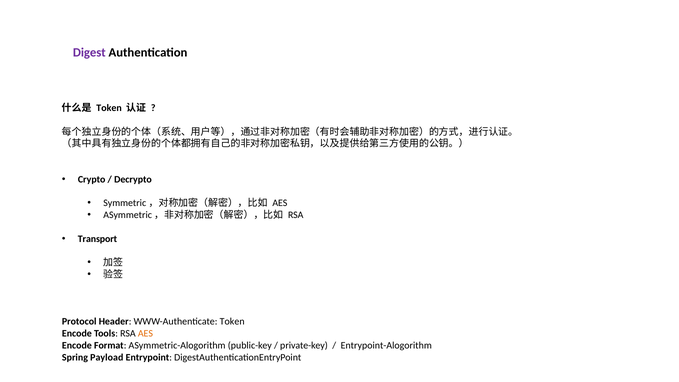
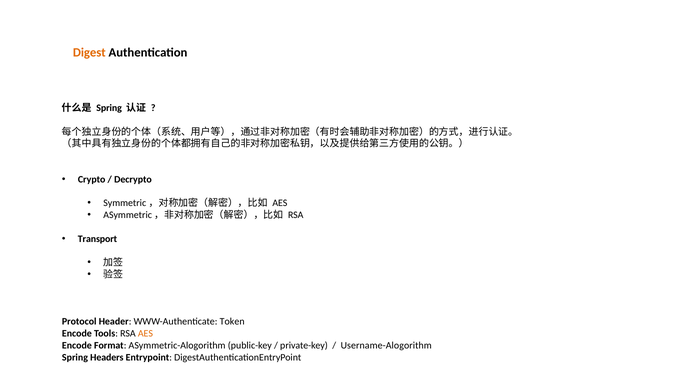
Digest colour: purple -> orange (89, 52)
Token: Token -> Spring (109, 108)
Entrypoint-Alogorithm: Entrypoint-Alogorithm -> Username-Alogorithm (386, 345)
Payload: Payload -> Headers (107, 357)
